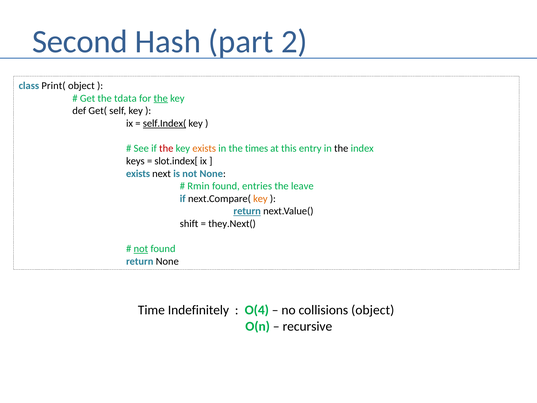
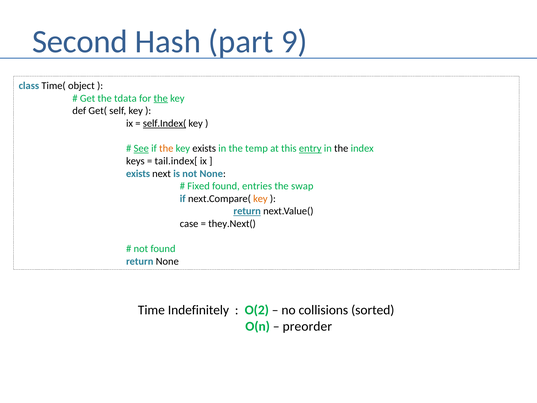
2: 2 -> 9 (294, 42)
Print(: Print( -> Time( (54, 86)
See underline: none -> present (141, 148)
the colour: red -> orange (166, 148)
exists colour: orange -> black (204, 148)
times: times -> temp (256, 148)
entry underline: none -> present (310, 148)
slot.index[: slot.index[ -> tail.index[ (176, 161)
Rmin: Rmin -> Fixed (199, 186)
leave: leave -> swap (302, 186)
shift: shift -> case (189, 224)
not underline: present -> none (141, 249)
O(4: O(4 -> O(2 (257, 310)
collisions object: object -> sorted (373, 310)
recursive: recursive -> preorder (307, 326)
